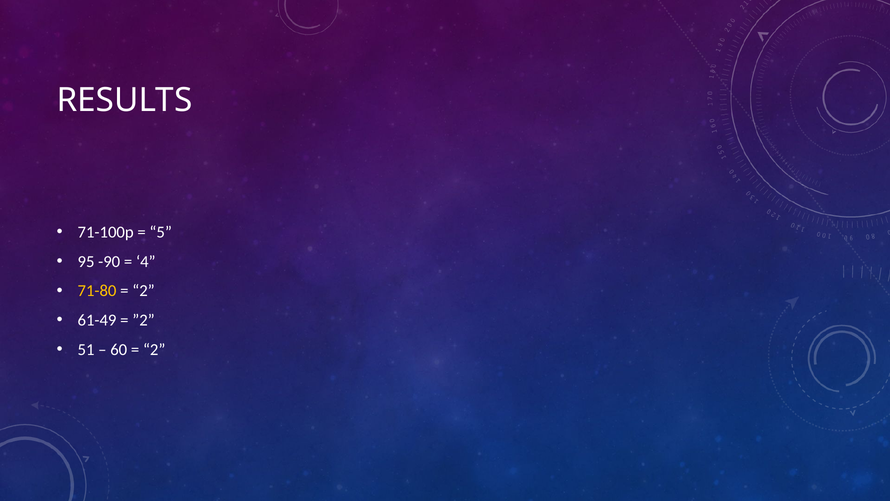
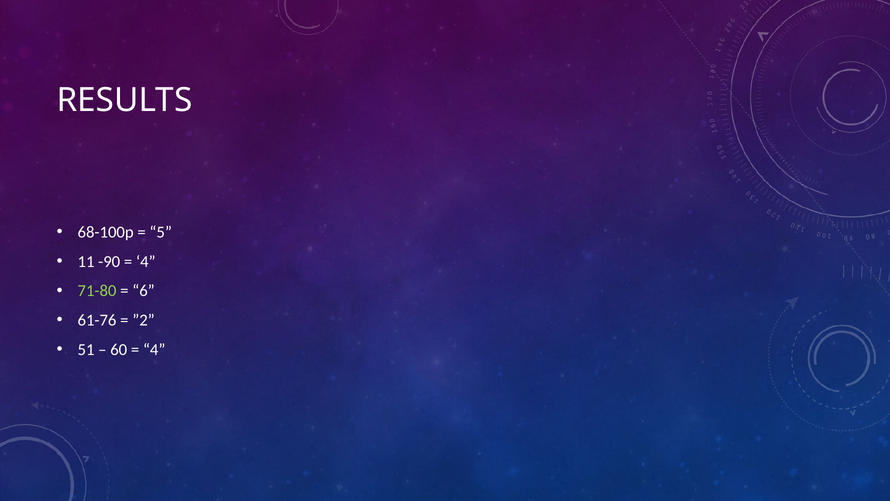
71-100p: 71-100p -> 68-100p (106, 232)
95: 95 -> 11 (86, 261)
71-80 colour: yellow -> light green (97, 291)
2: 2 -> 6 (143, 291)
61-49: 61-49 -> 61-76 (97, 320)
2: 2 -> 4 (154, 349)
